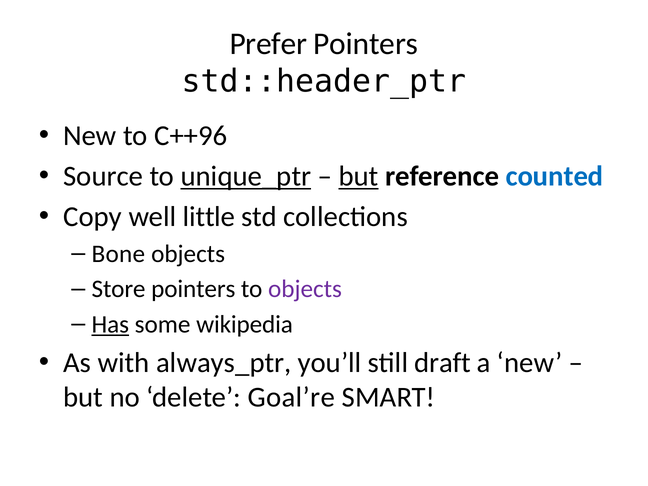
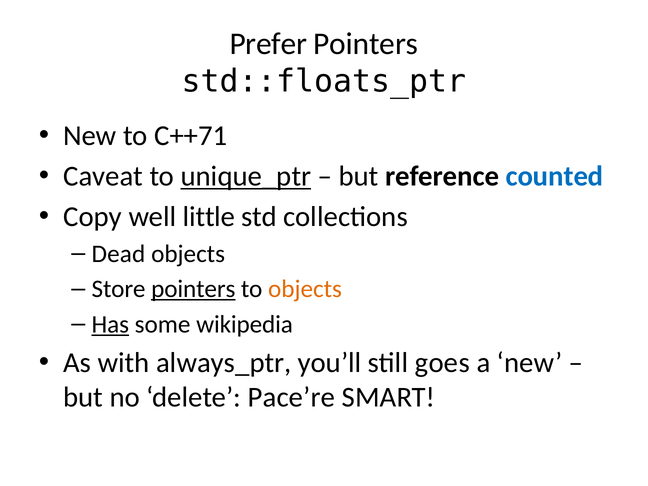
std::header_ptr: std::header_ptr -> std::floats_ptr (324, 82)
C++96: C++96 -> C++71 (191, 136)
Source: Source -> Caveat (103, 176)
but underline: present -> none (359, 176)
Bone: Bone -> Dead (118, 254)
pointers underline: none -> present (193, 289)
objects colour: purple -> orange (305, 289)
draft: draft -> goes (442, 363)
Goal’re: Goal’re -> Pace’re (291, 397)
